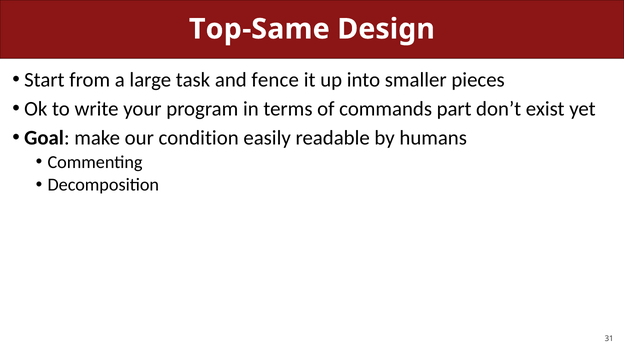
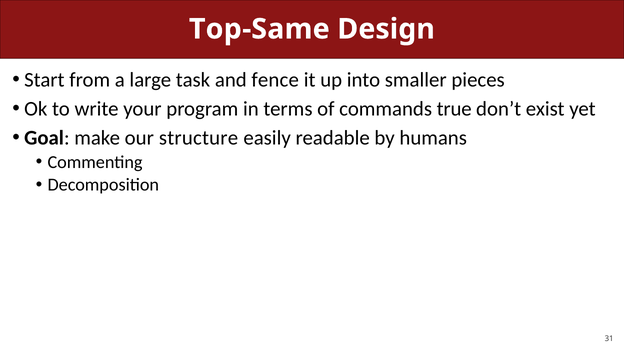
part: part -> true (454, 109)
condition: condition -> structure (199, 138)
